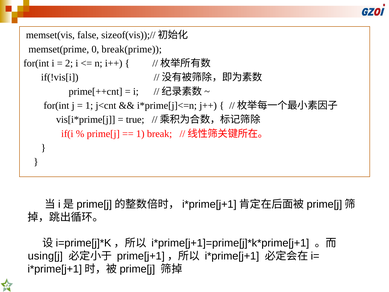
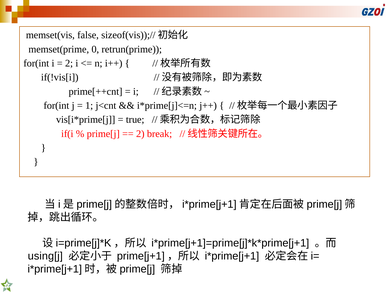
break(prime: break(prime -> retrun(prime (132, 49)
1: 1 -> 2 (140, 134)
